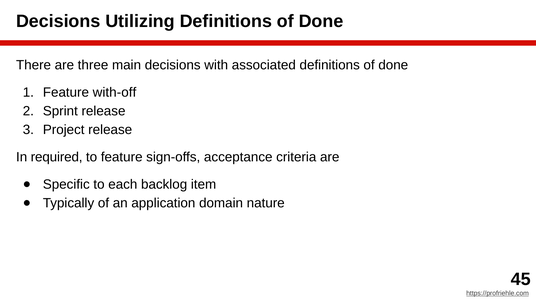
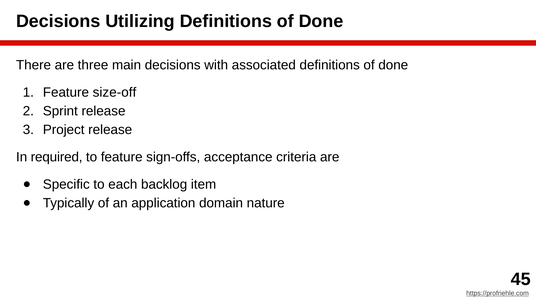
with-off: with-off -> size-off (114, 92)
